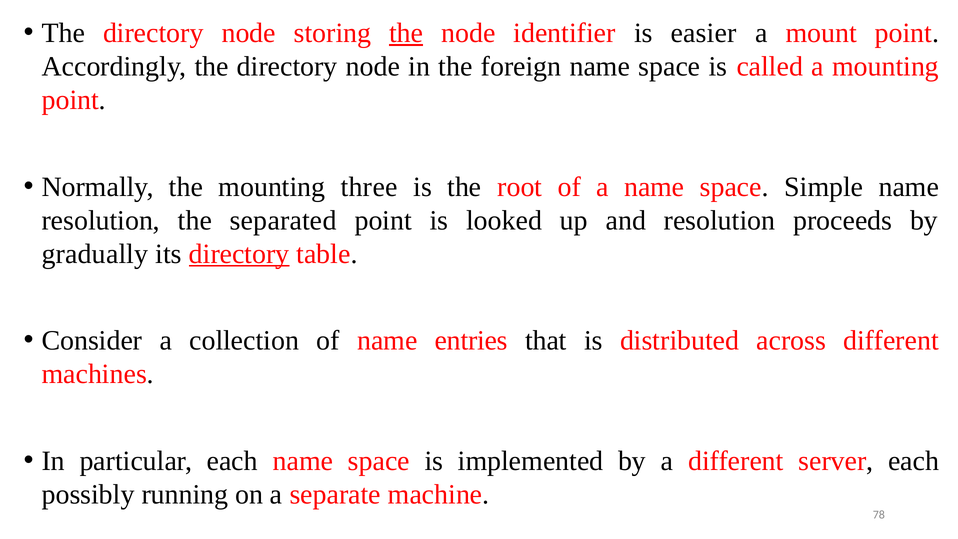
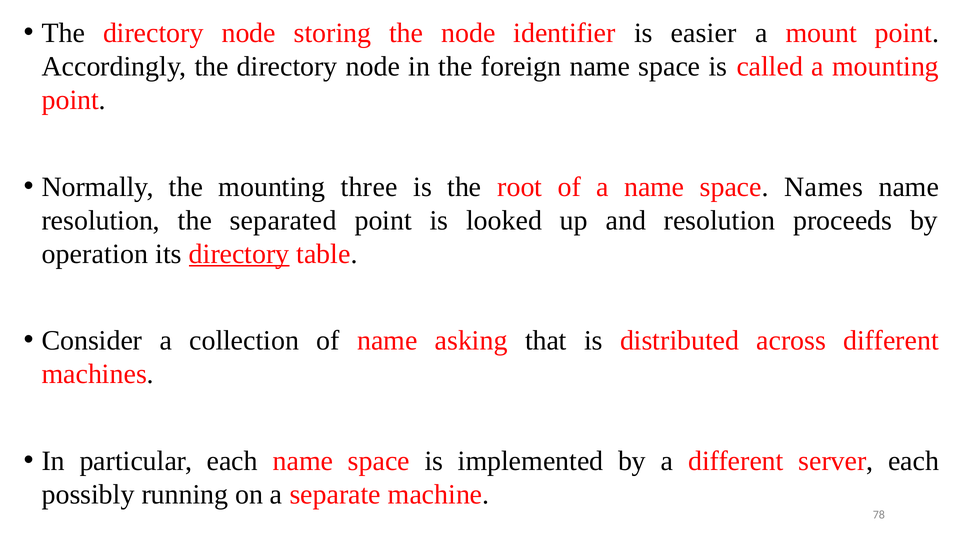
the underline: present -> none (406, 33)
Simple: Simple -> Names (824, 187)
gradually: gradually -> operation (95, 254)
entries: entries -> asking (471, 341)
